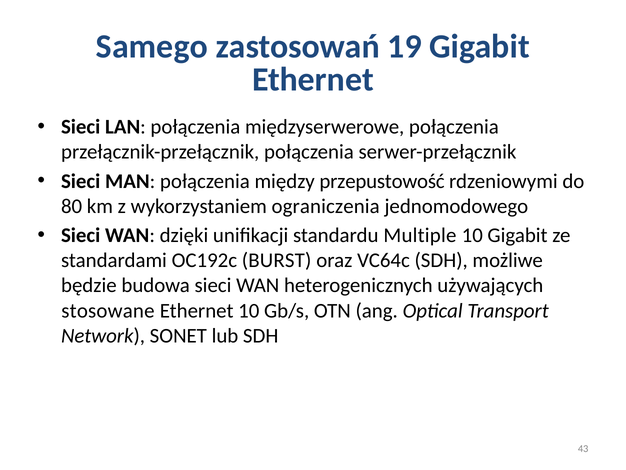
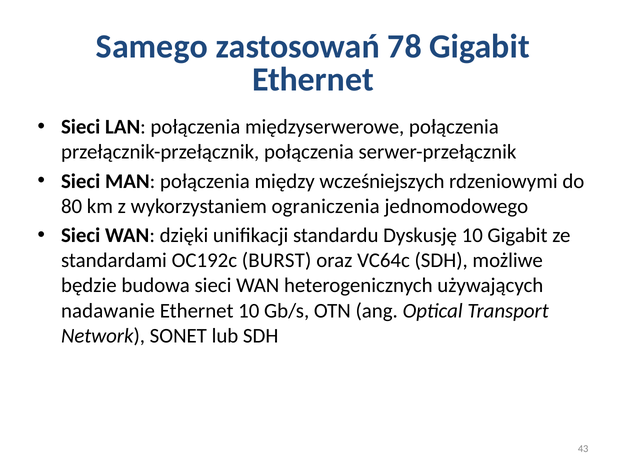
19: 19 -> 78 (405, 47)
przepustowość: przepustowość -> wcześniejszych (382, 181)
Multiple: Multiple -> Dyskusję (420, 235)
stosowane: stosowane -> nadawanie (108, 310)
